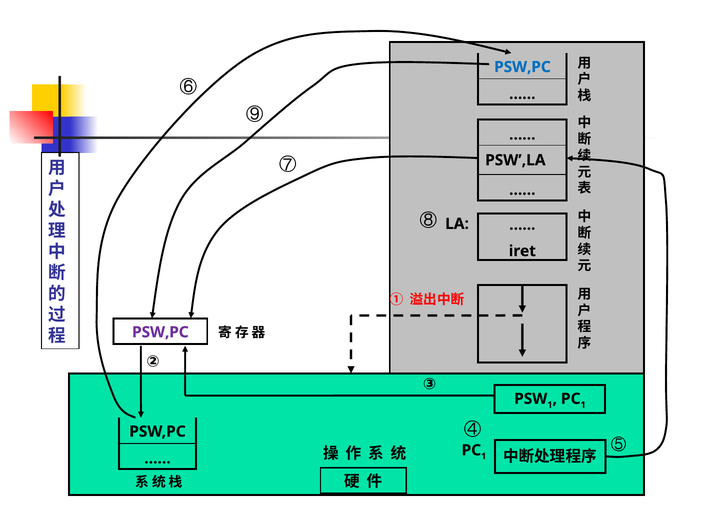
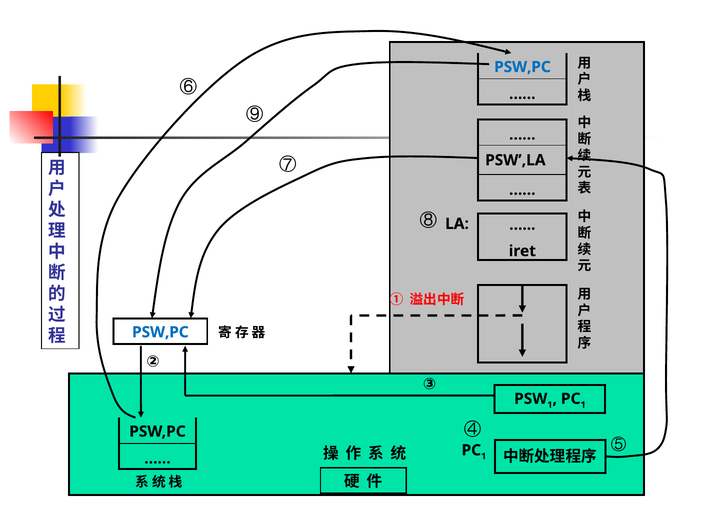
PSW,PC colour: purple -> blue (160, 332)
